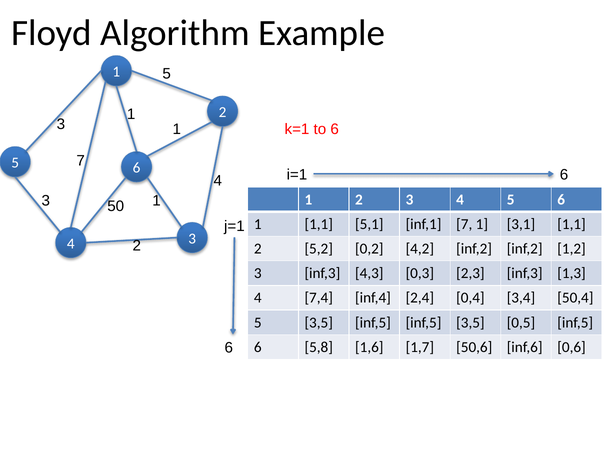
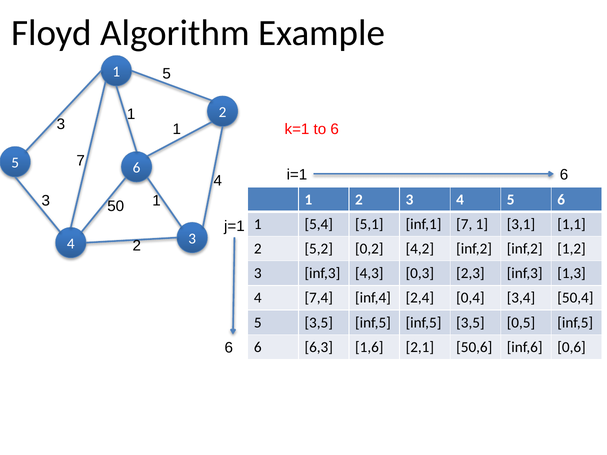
1 1,1: 1,1 -> 5,4 (319, 224)
5,8: 5,8 -> 6,3 (319, 347)
1,7: 1,7 -> 2,1 (420, 347)
